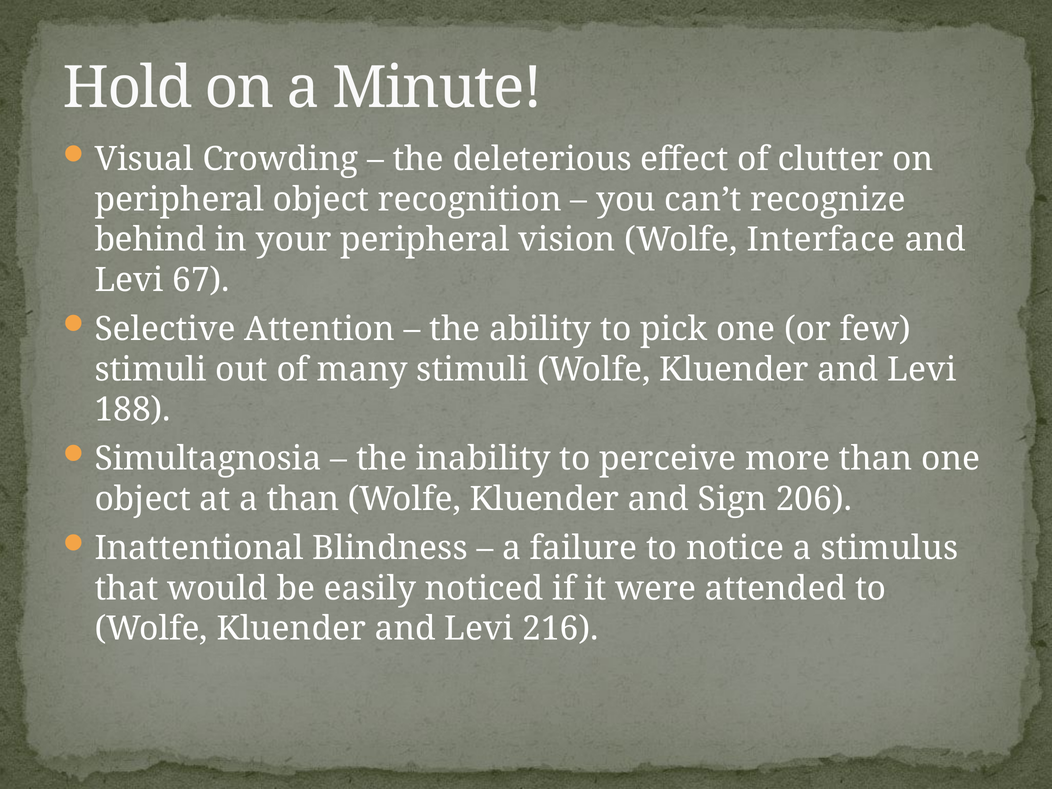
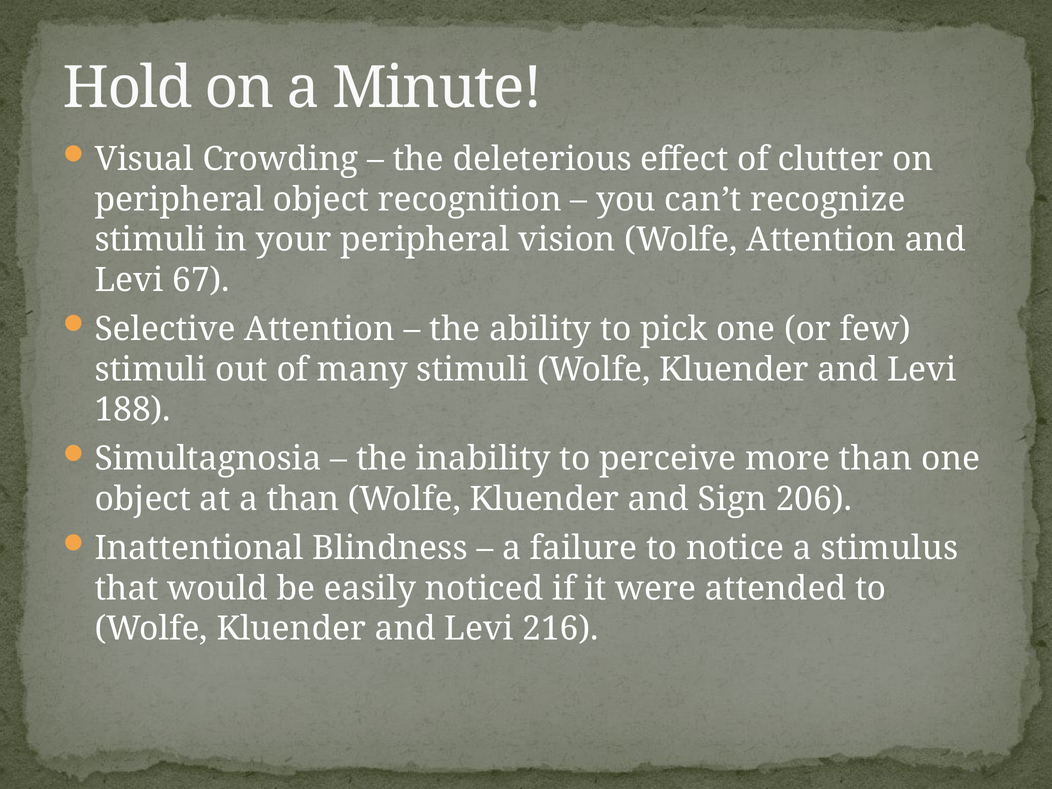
behind: behind -> stimuli (150, 240)
Wolfe Interface: Interface -> Attention (821, 240)
